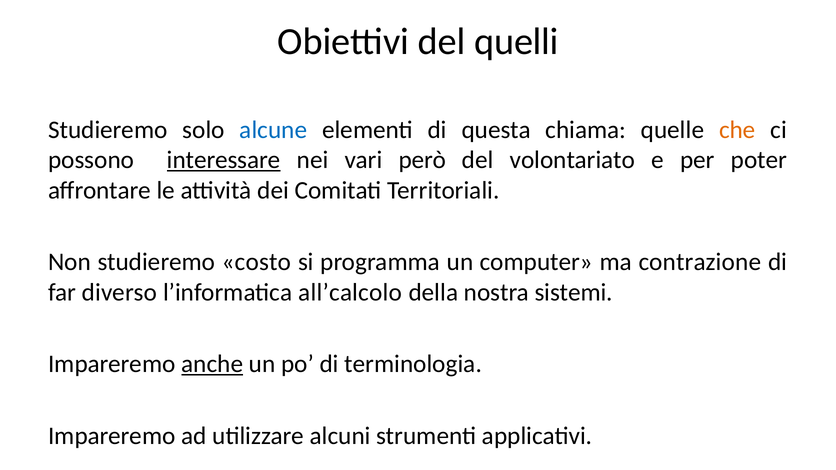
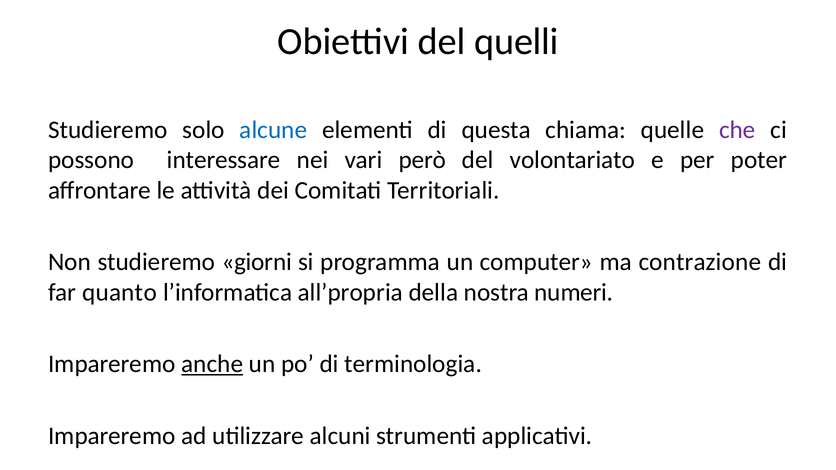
che colour: orange -> purple (737, 130)
interessare underline: present -> none (224, 160)
costo: costo -> giorni (257, 262)
diverso: diverso -> quanto (119, 293)
all’calcolo: all’calcolo -> all’propria (350, 293)
sistemi: sistemi -> numeri (574, 293)
